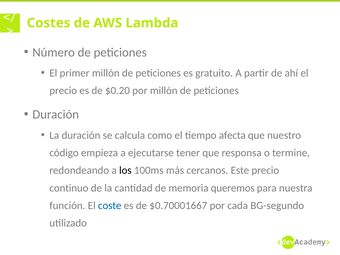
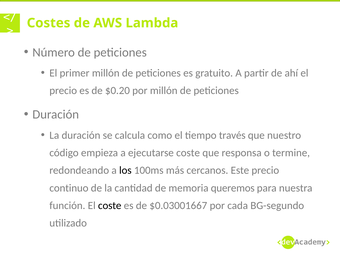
afecta: afecta -> través (232, 135)
ejecutarse tener: tener -> coste (188, 153)
coste colour: blue -> black (110, 206)
$0.70001667: $0.70001667 -> $0.03001667 (178, 206)
